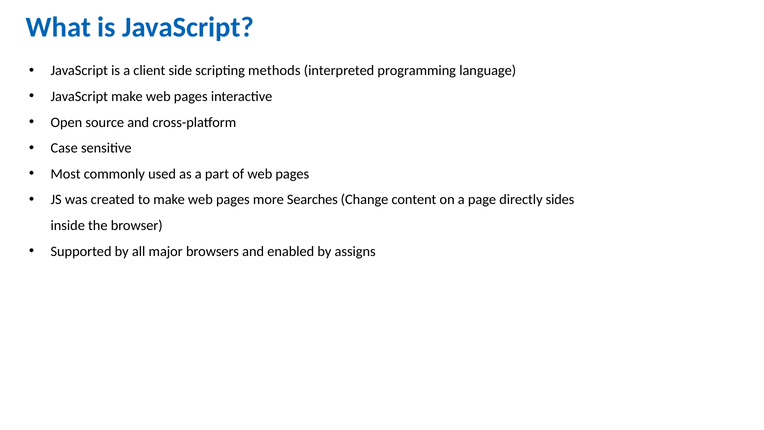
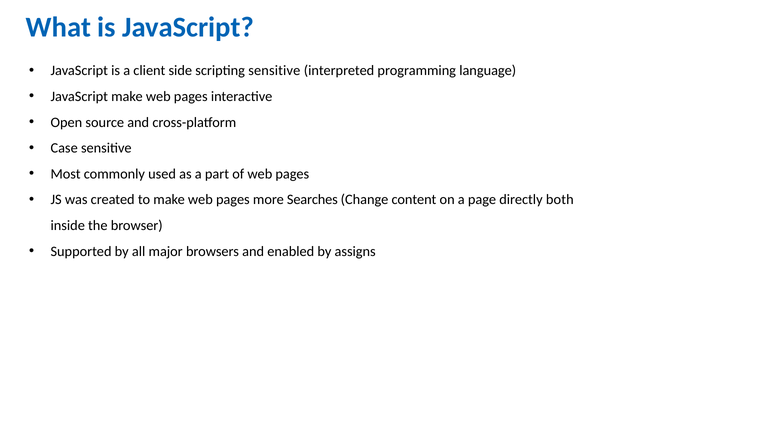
scripting methods: methods -> sensitive (274, 71)
sides: sides -> both (560, 200)
